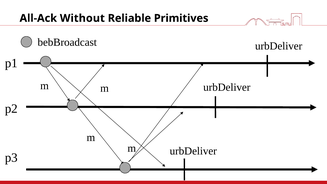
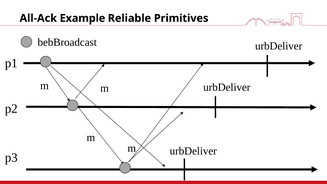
Without: Without -> Example (82, 18)
